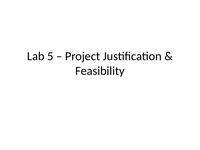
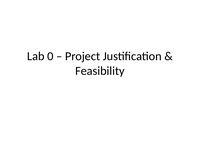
5: 5 -> 0 (50, 56)
